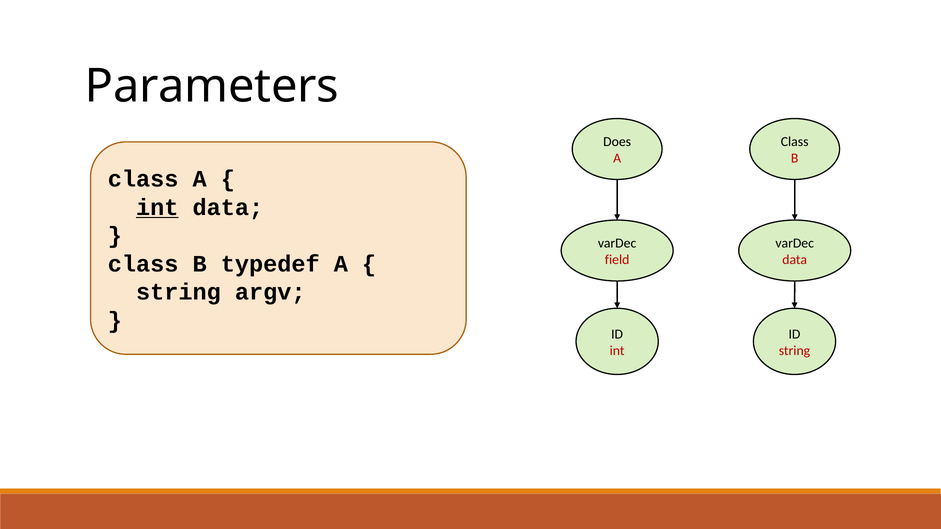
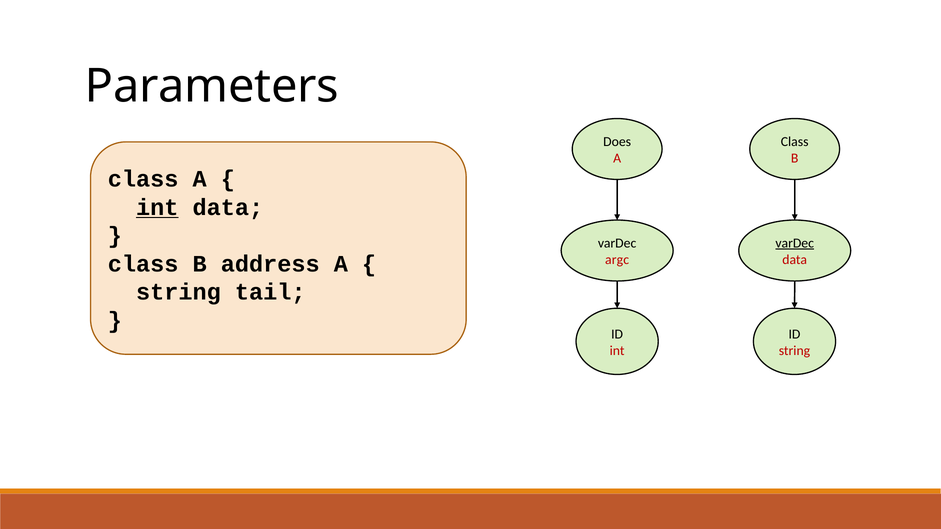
varDec underline: none -> present (795, 243)
field: field -> argc (617, 260)
typedef: typedef -> address (270, 264)
argv: argv -> tail (270, 292)
